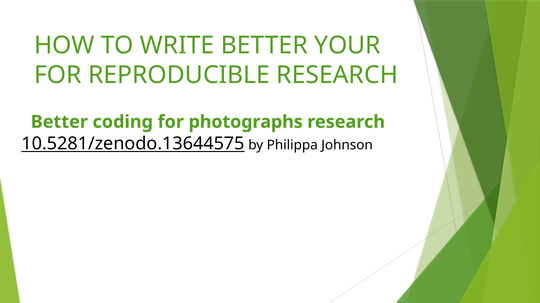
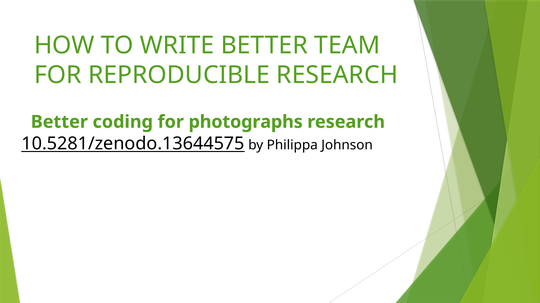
YOUR: YOUR -> TEAM (347, 46)
